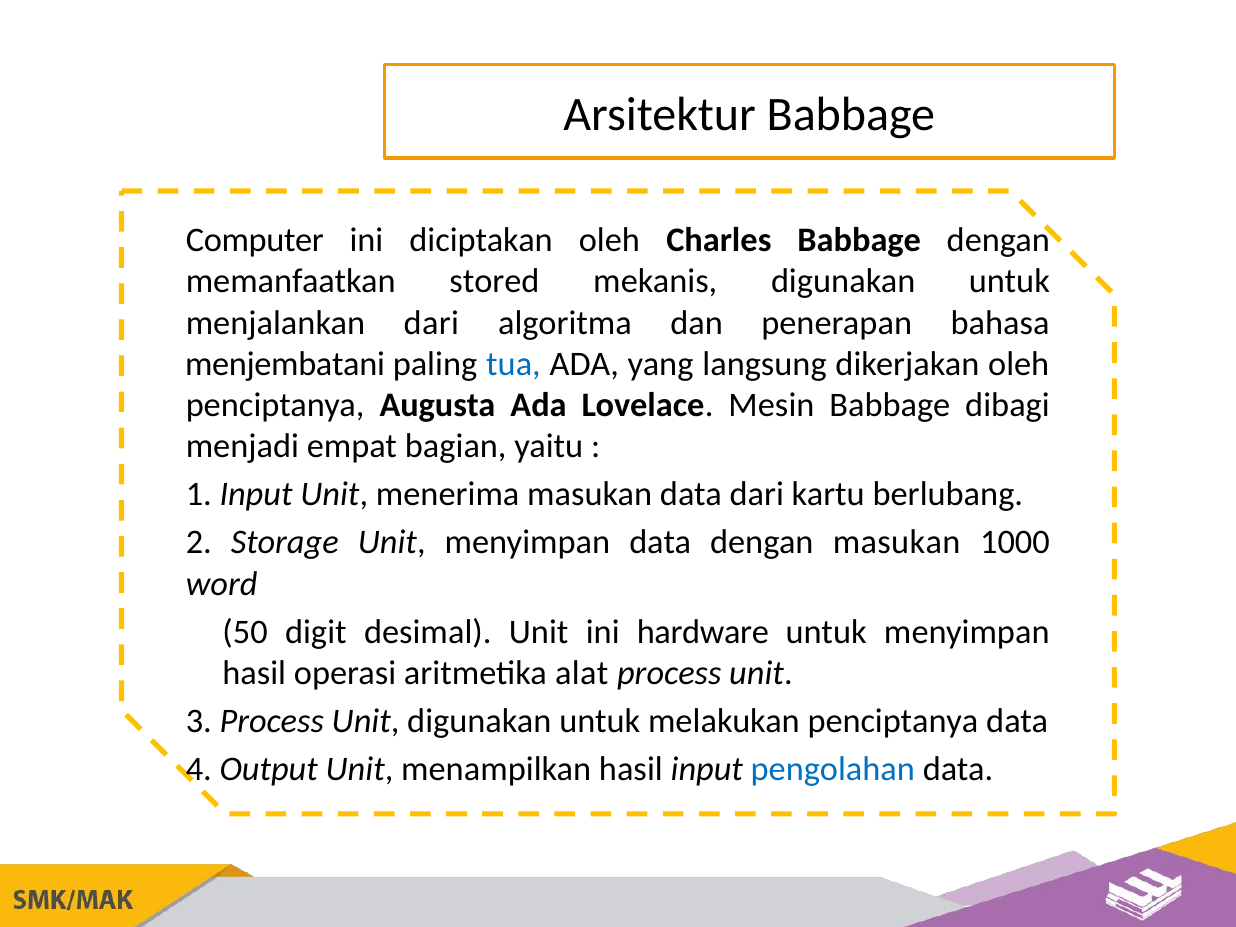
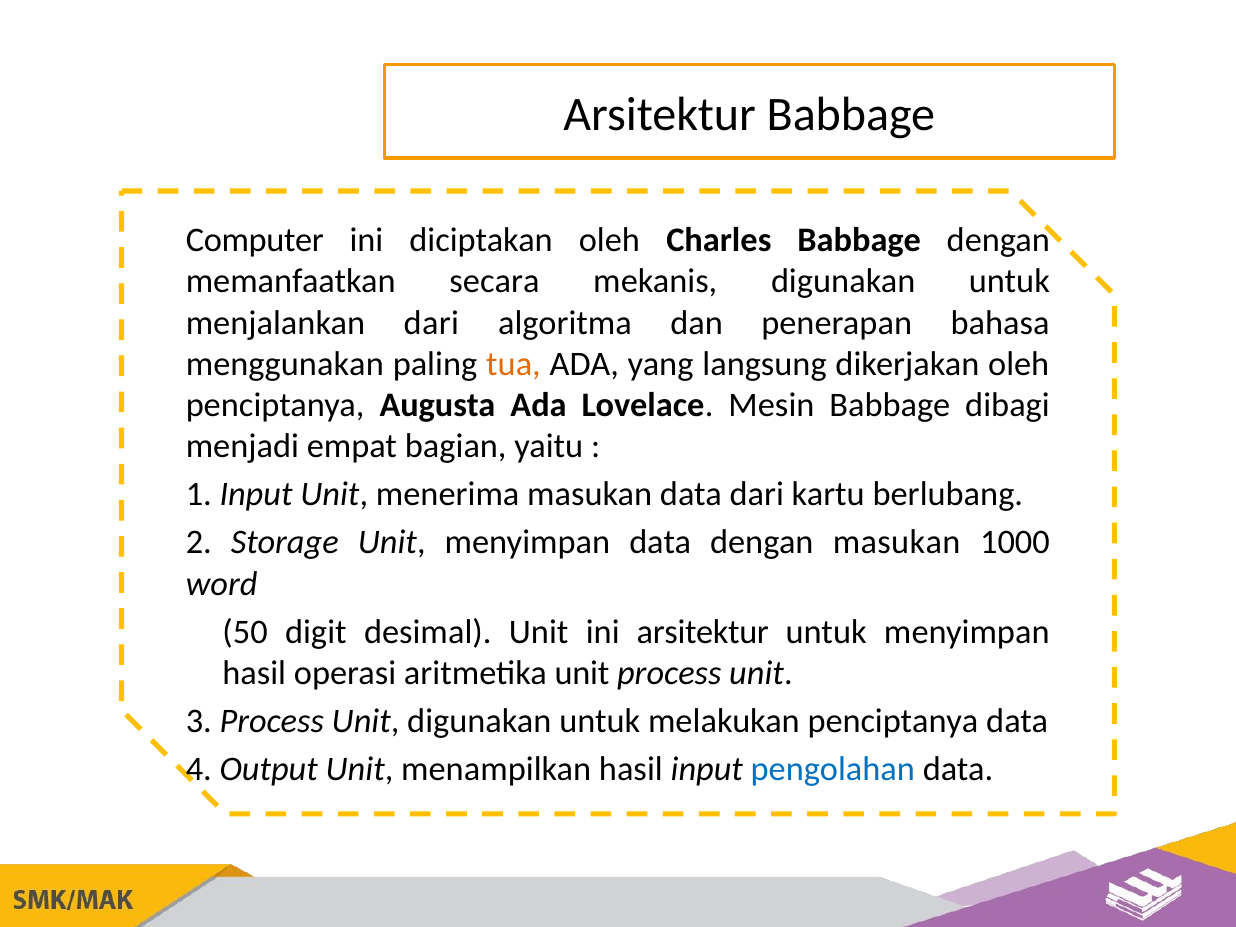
stored: stored -> secara (494, 282)
menjembatani: menjembatani -> menggunakan (285, 364)
tua colour: blue -> orange (514, 364)
ini hardware: hardware -> arsitektur (703, 632)
aritmetika alat: alat -> unit (582, 673)
